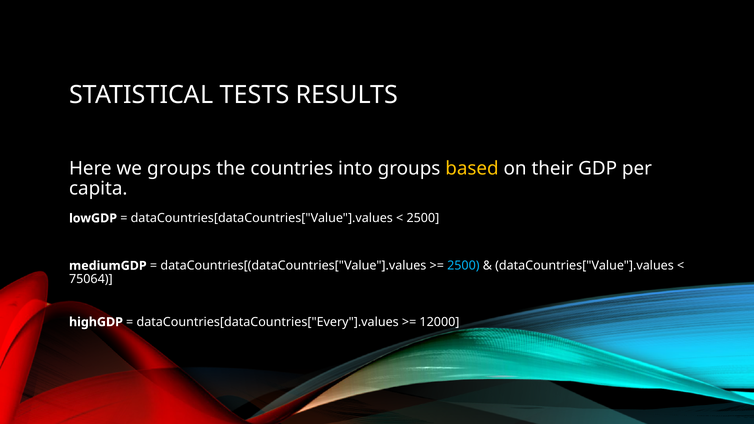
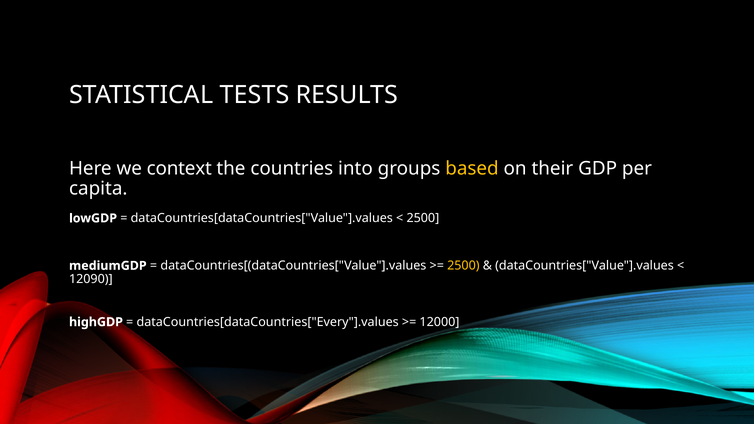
we groups: groups -> context (179, 168)
2500 colour: light blue -> yellow (463, 266)
75064: 75064 -> 12090 (91, 279)
